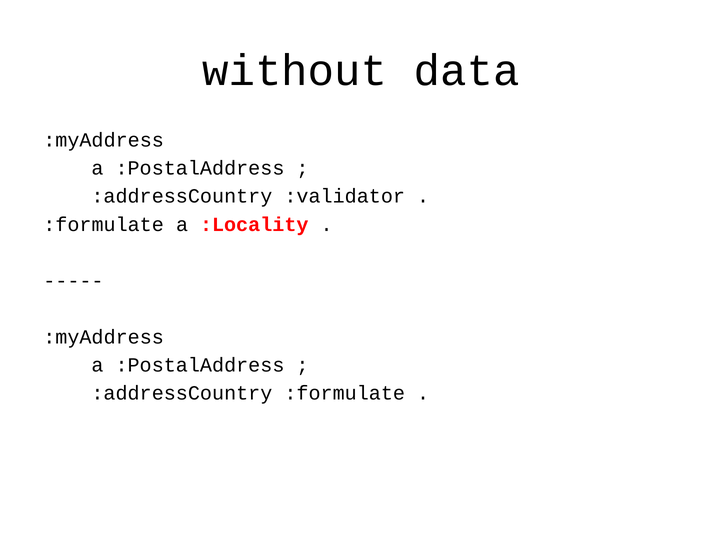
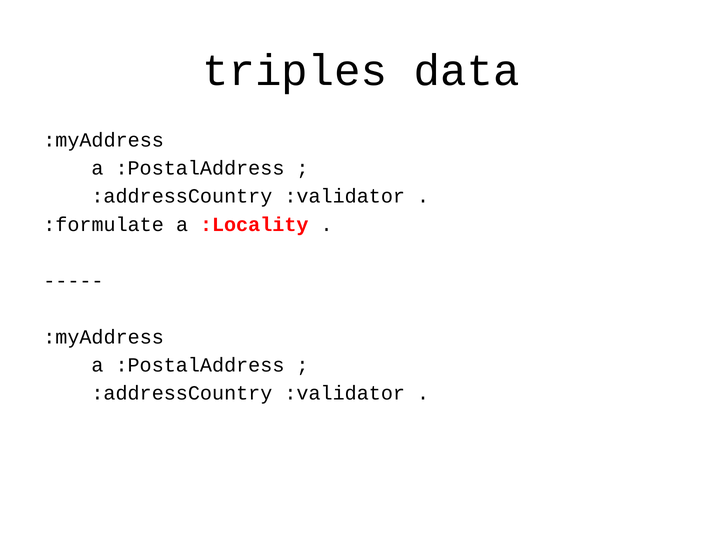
without: without -> triples (295, 71)
:formulate: :formulate -> :validator (345, 393)
